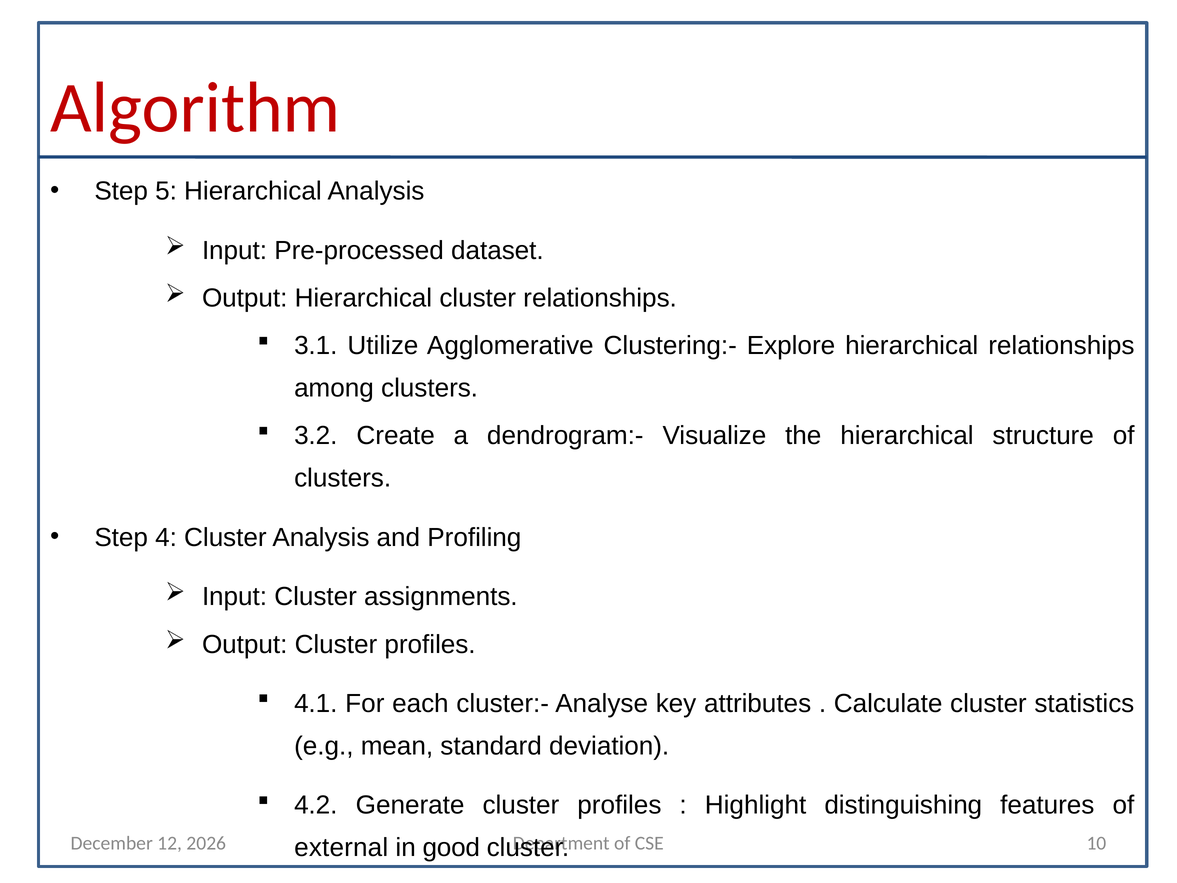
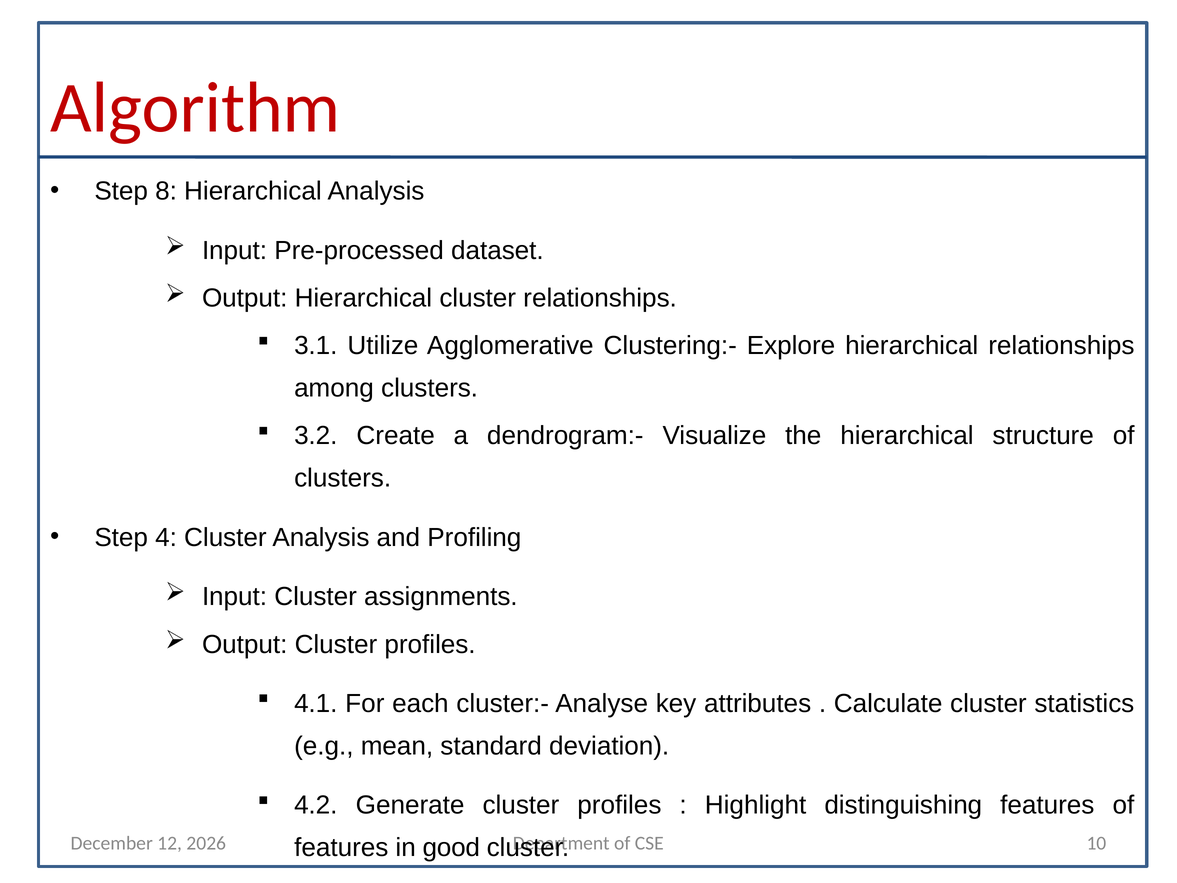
5: 5 -> 8 (166, 191)
external: external -> features (341, 847)
